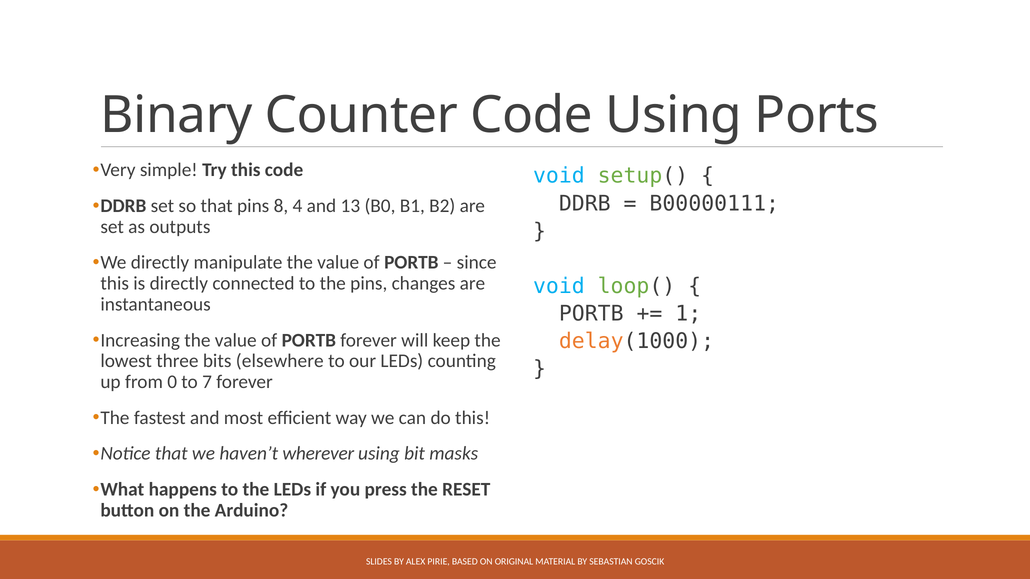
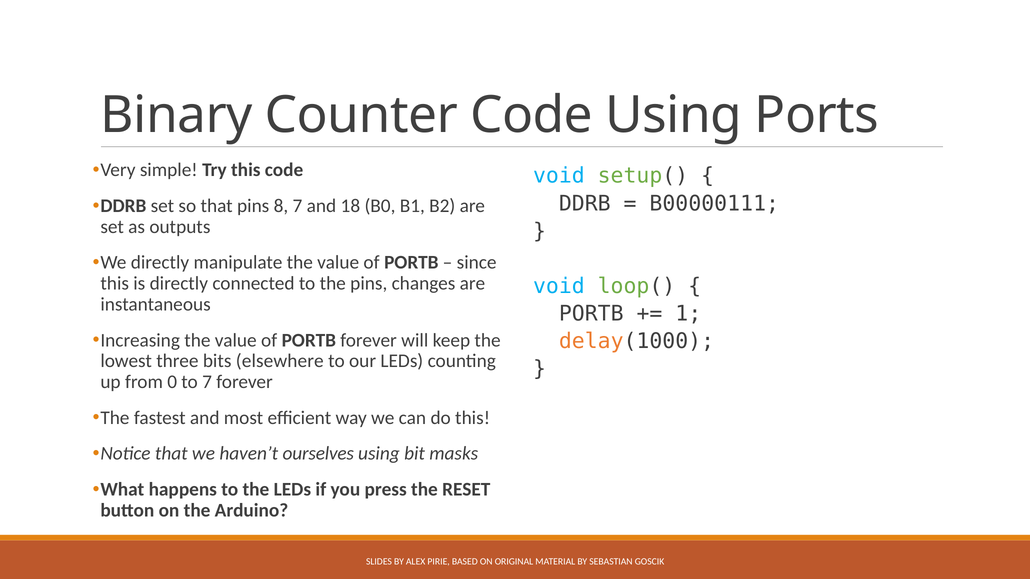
8 4: 4 -> 7 (297, 206)
13: 13 -> 18 (350, 206)
wherever: wherever -> ourselves (318, 454)
